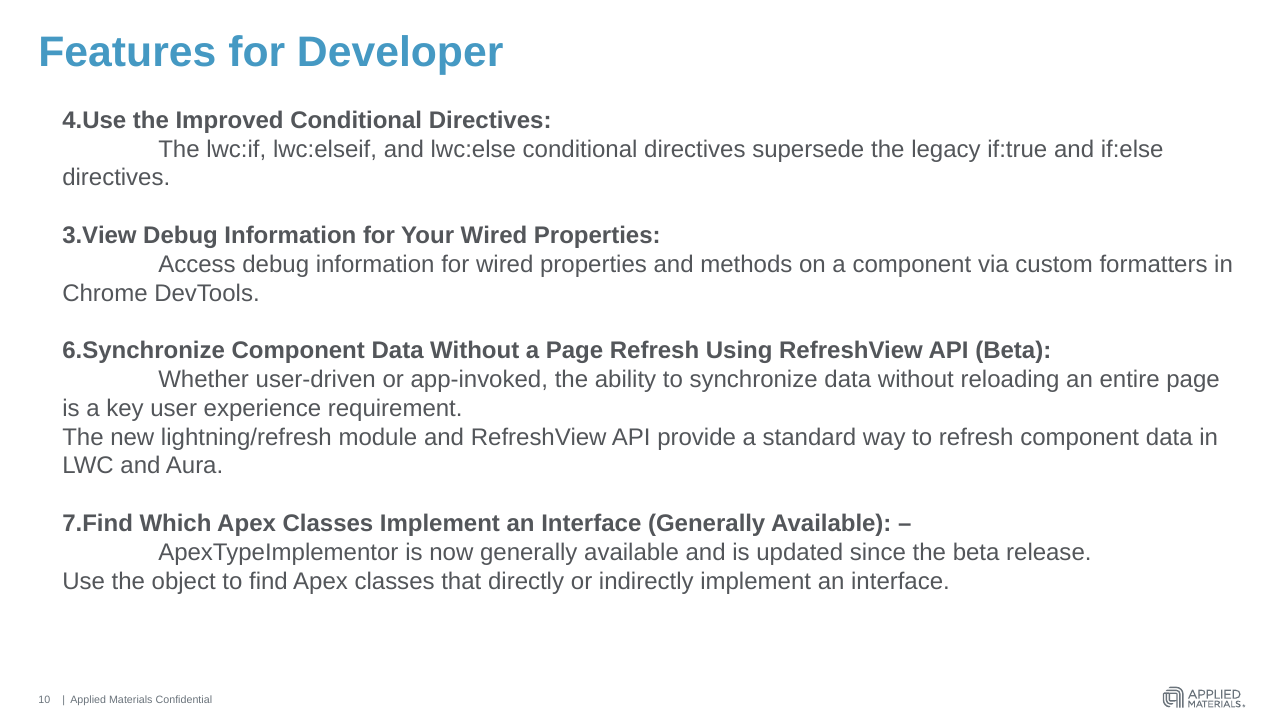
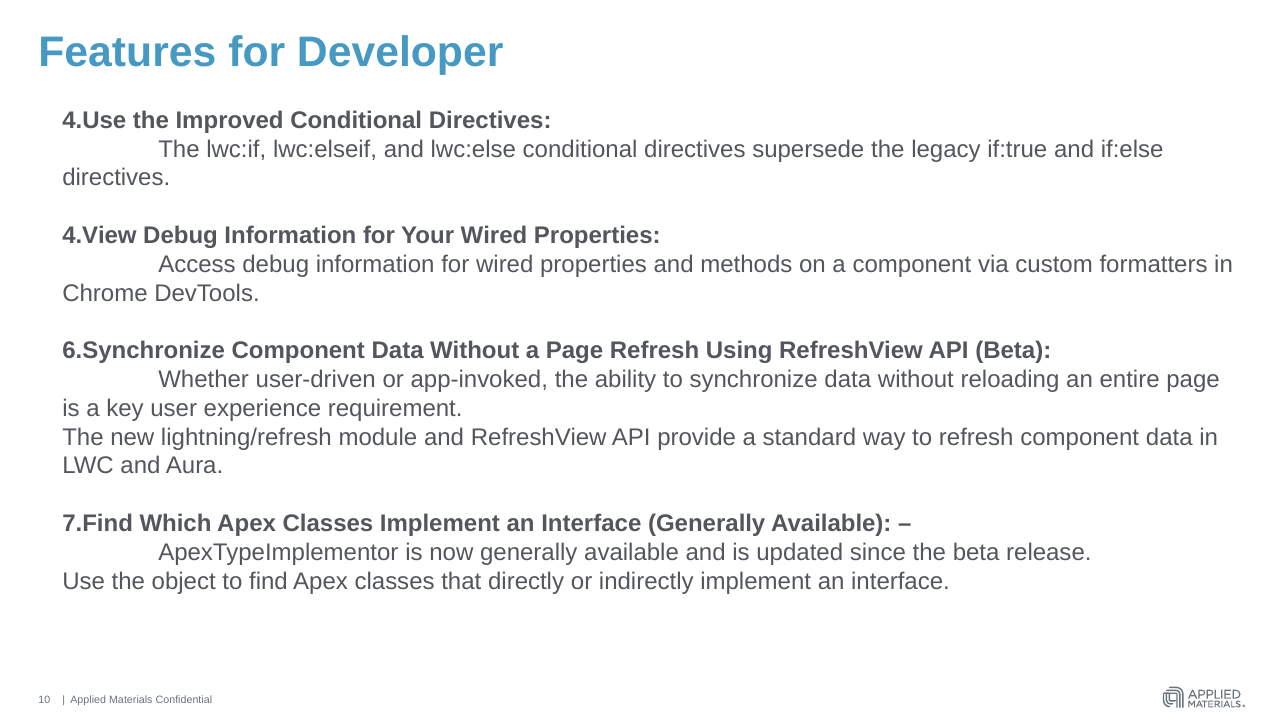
3.View: 3.View -> 4.View (99, 236)
